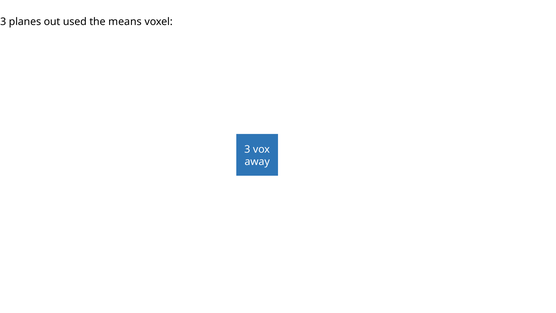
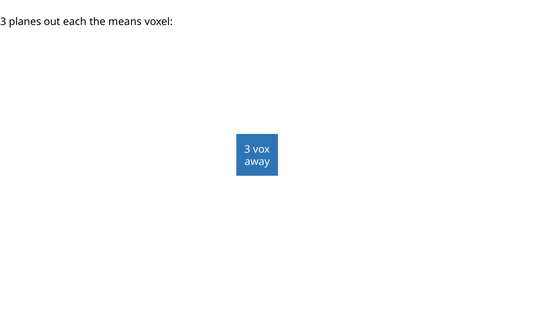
used: used -> each (75, 22)
